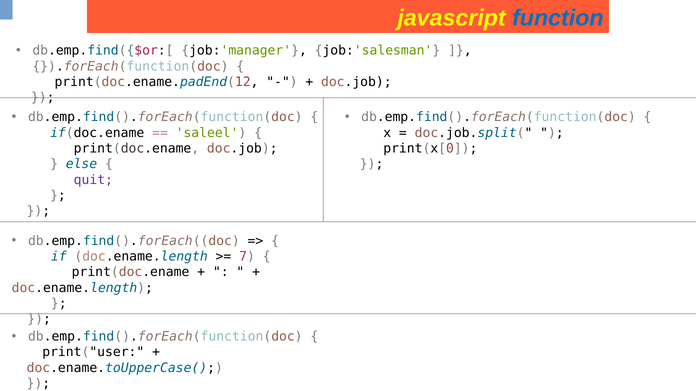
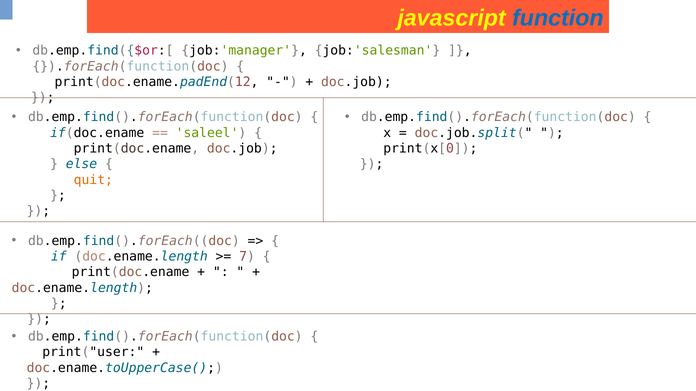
quit colour: purple -> orange (93, 180)
